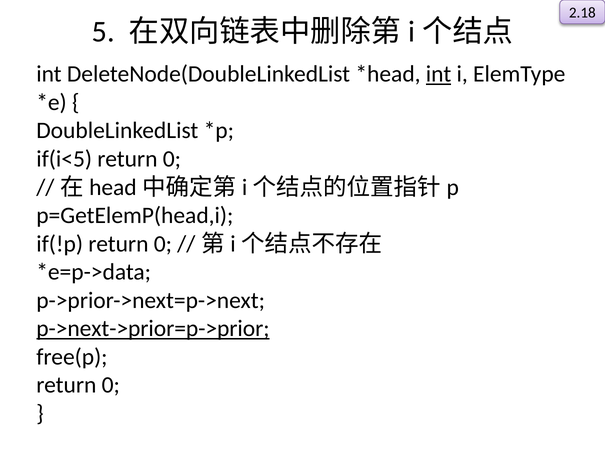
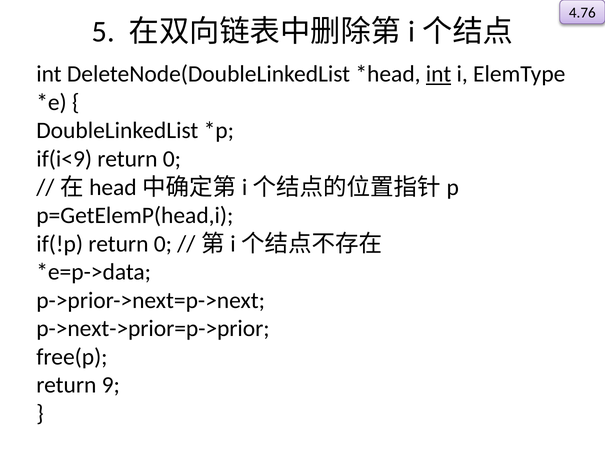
2.18: 2.18 -> 4.76 (582, 13)
if(i<5: if(i<5 -> if(i<9 (64, 159)
p->next->prior=p->prior underline: present -> none (153, 328)
0: 0 -> 9 (111, 385)
